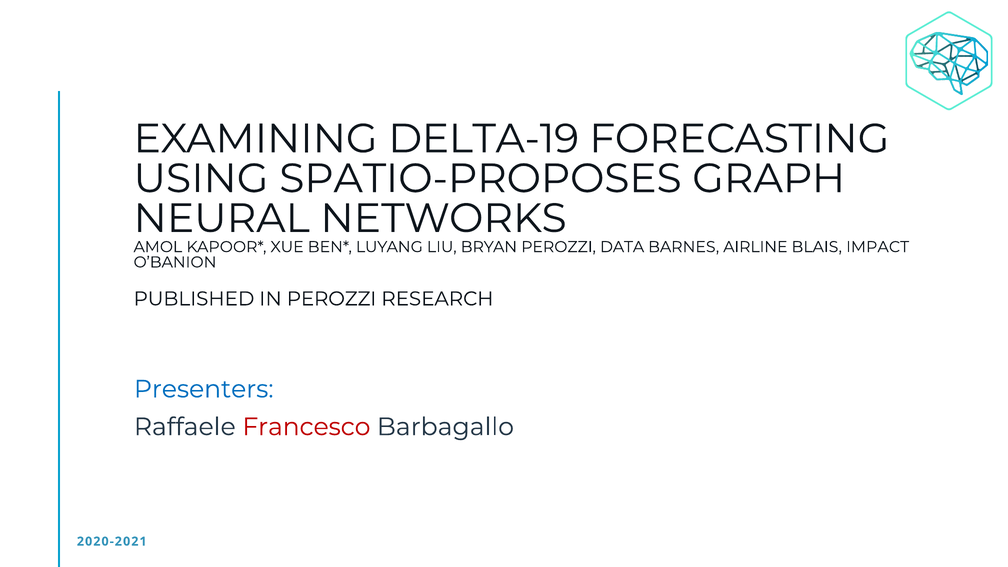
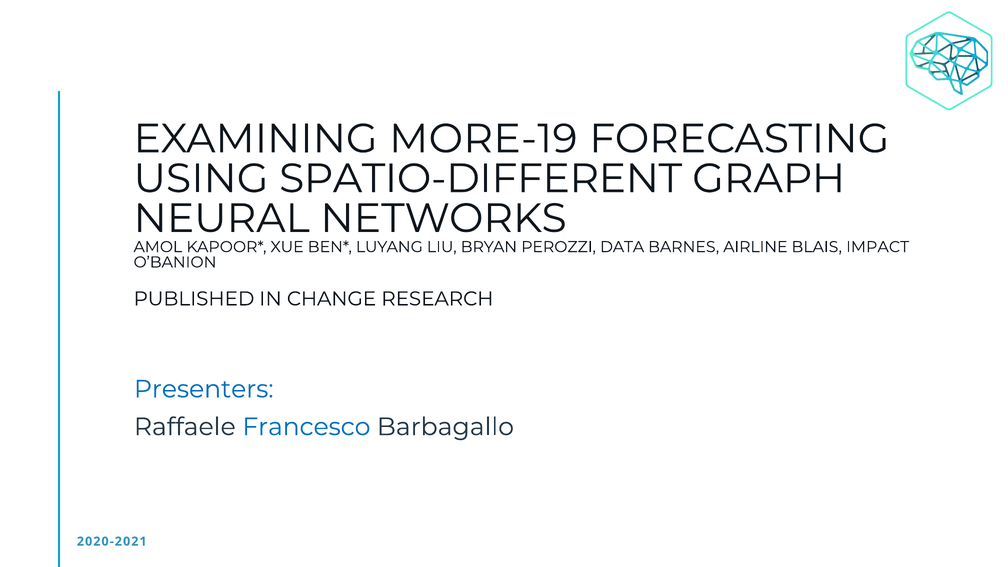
DELTA-19: DELTA-19 -> MORE-19 (483, 139)
SPATIO-PROPOSES: SPATIO-PROPOSES -> SPATIO-DIFFERENT (481, 179)
IN PEROZZI: PEROZZI -> CHANGE (331, 299)
Francesco colour: red -> blue (306, 427)
